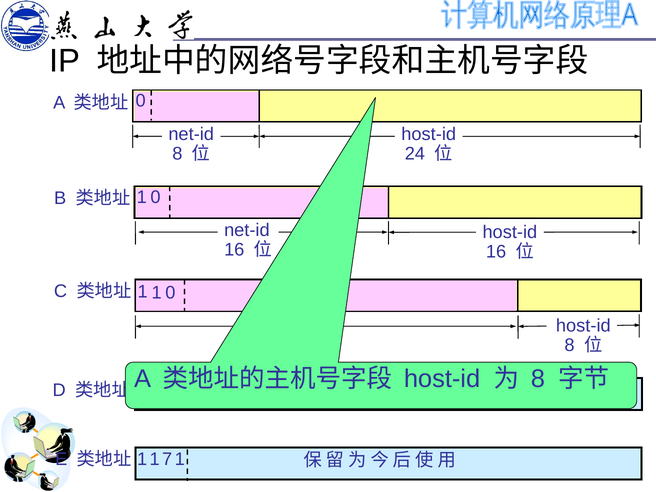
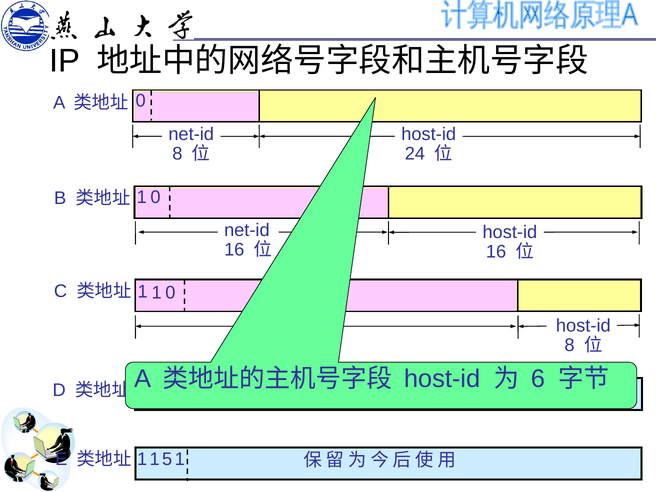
8: 8 -> 6 (538, 379)
7: 7 -> 5 (167, 459)
